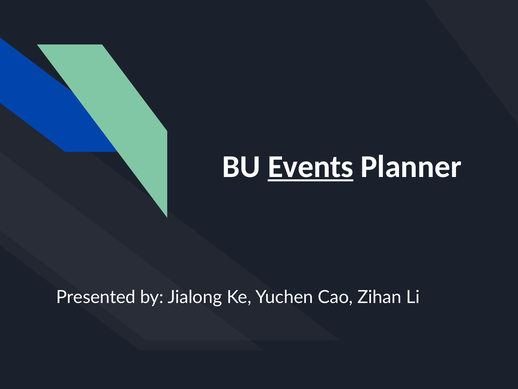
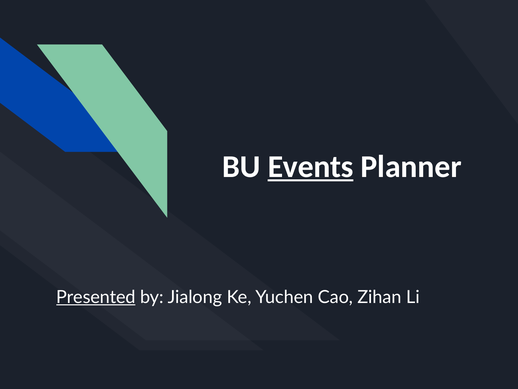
Presented underline: none -> present (96, 297)
